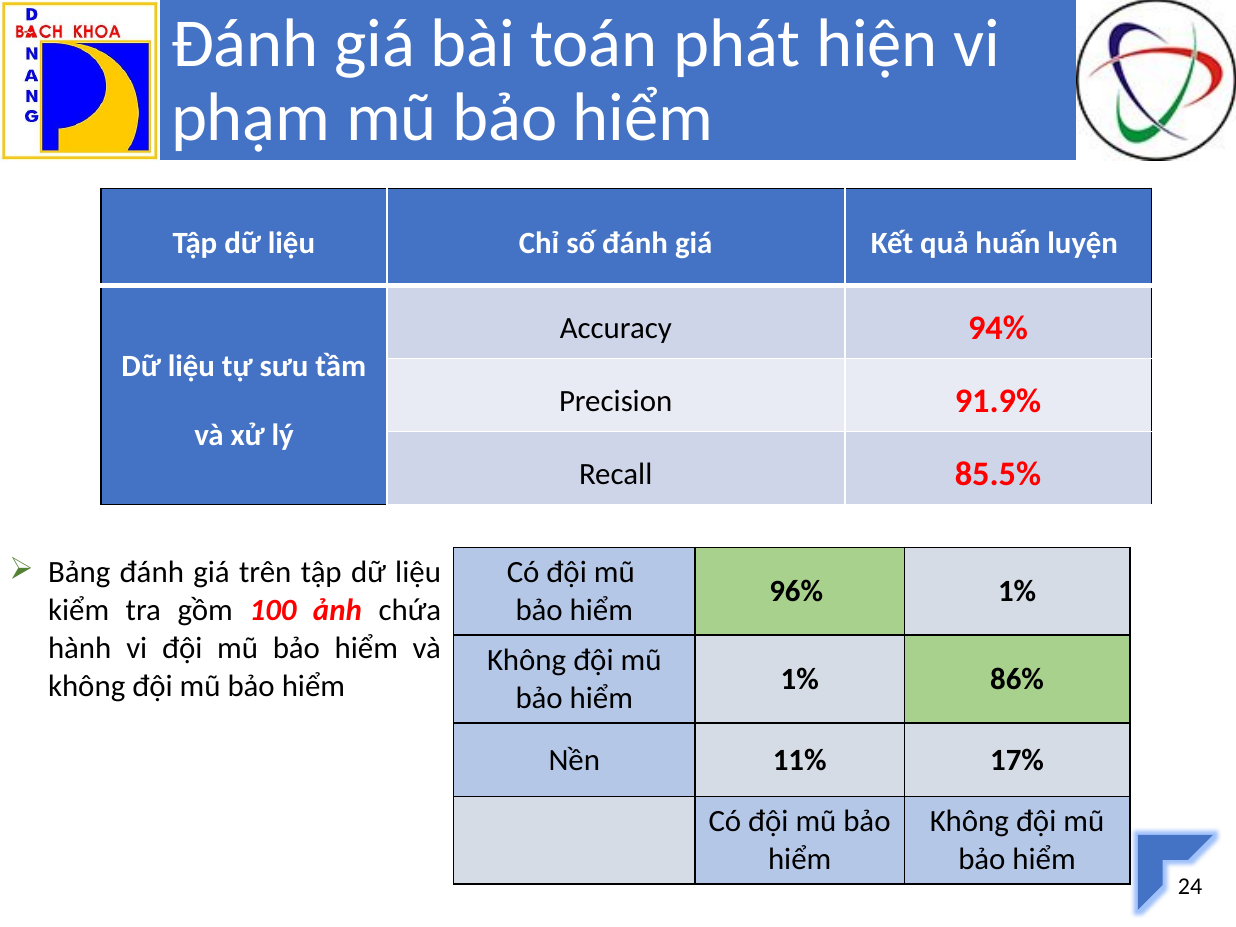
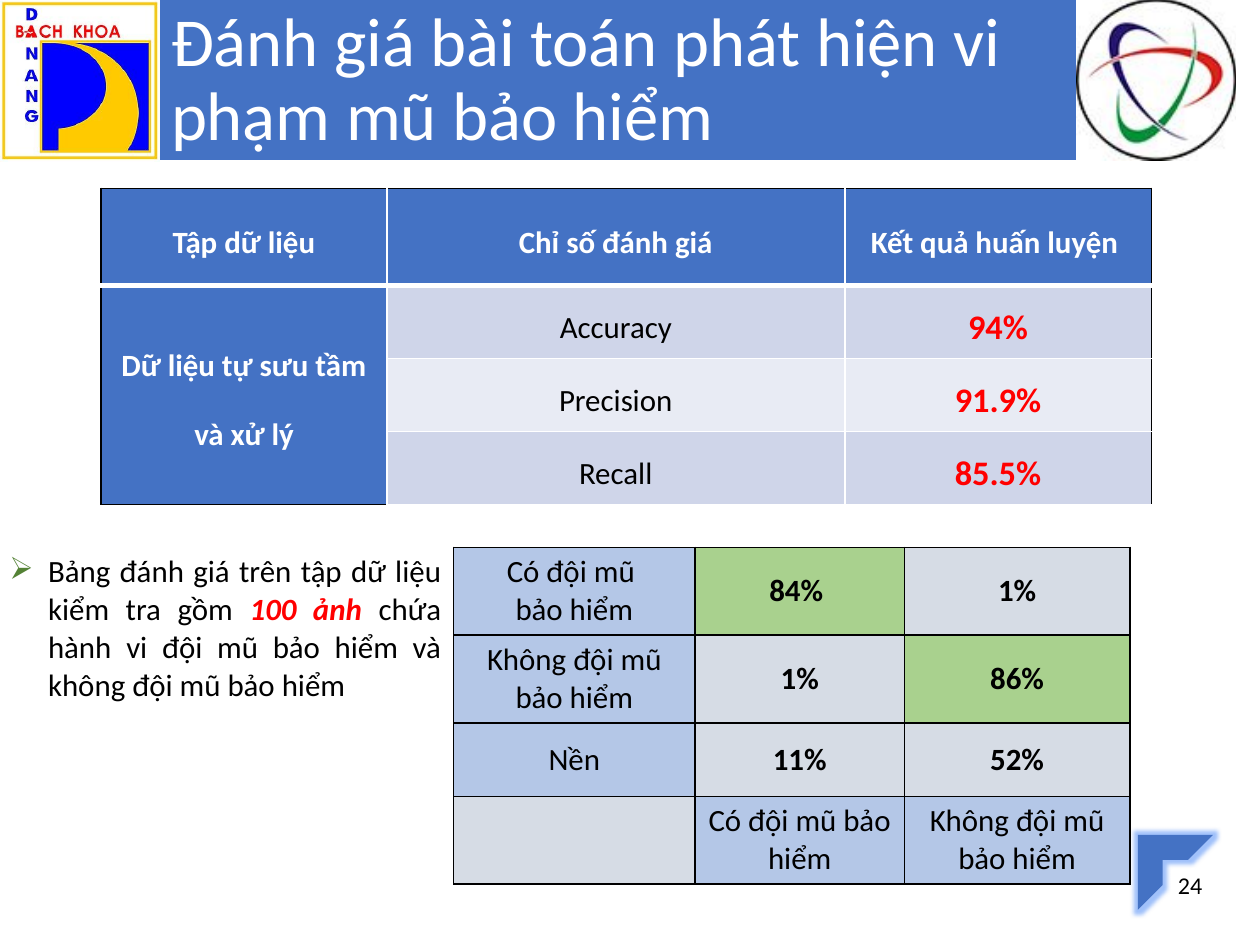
96%: 96% -> 84% (796, 592)
17%: 17% -> 52% (1017, 760)
